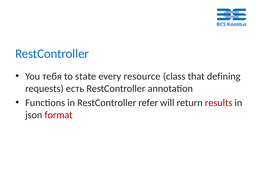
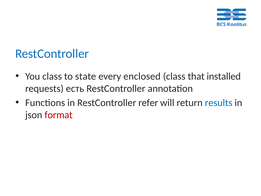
You тебя: тебя -> class (52, 76)
resource: resource -> enclosed (142, 76)
defining: defining -> installed (224, 76)
results colour: red -> blue (219, 103)
